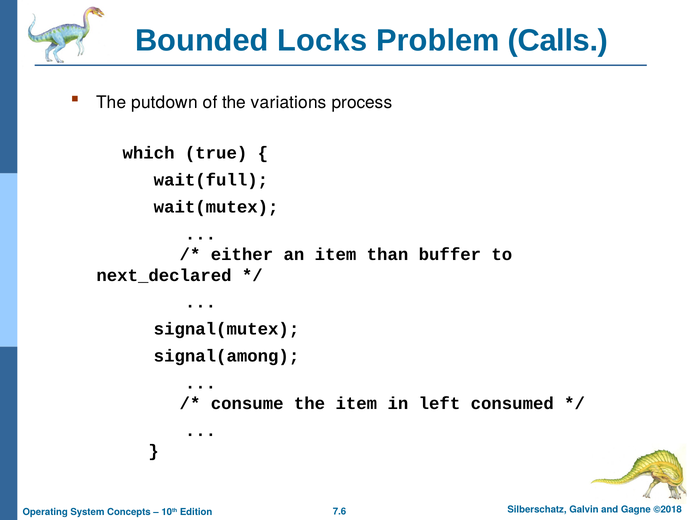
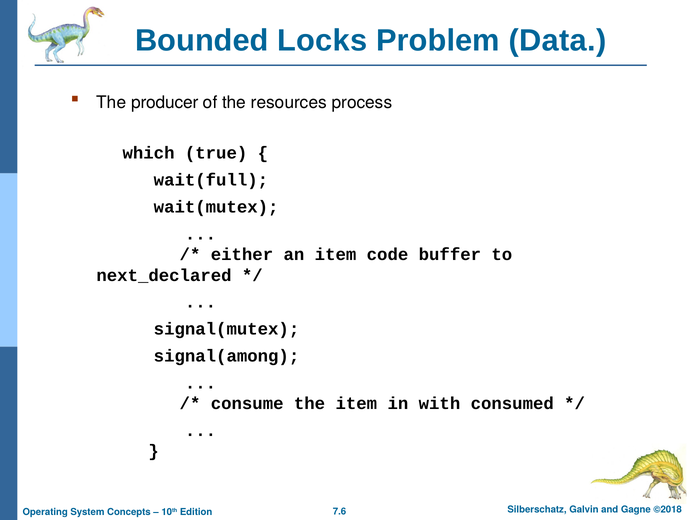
Calls: Calls -> Data (558, 41)
putdown: putdown -> producer (165, 102)
variations: variations -> resources (289, 102)
than: than -> code (388, 254)
left: left -> with (439, 403)
